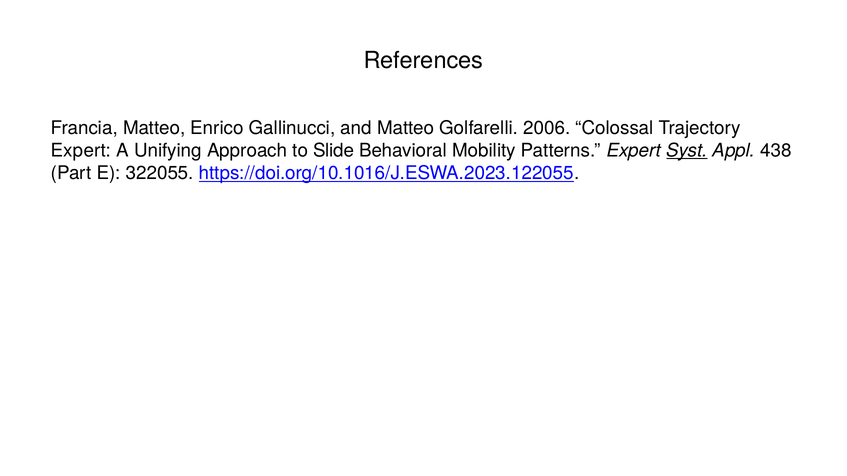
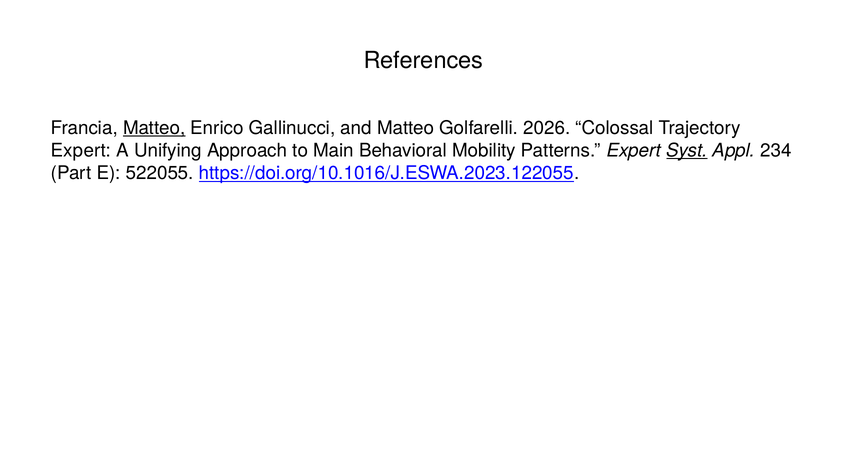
Matteo underline: none -> present (154, 128)
2006: 2006 -> 2026 (547, 128)
Slide: Slide -> Main (334, 151)
438: 438 -> 234 (776, 151)
322055: 322055 -> 522055 (160, 173)
